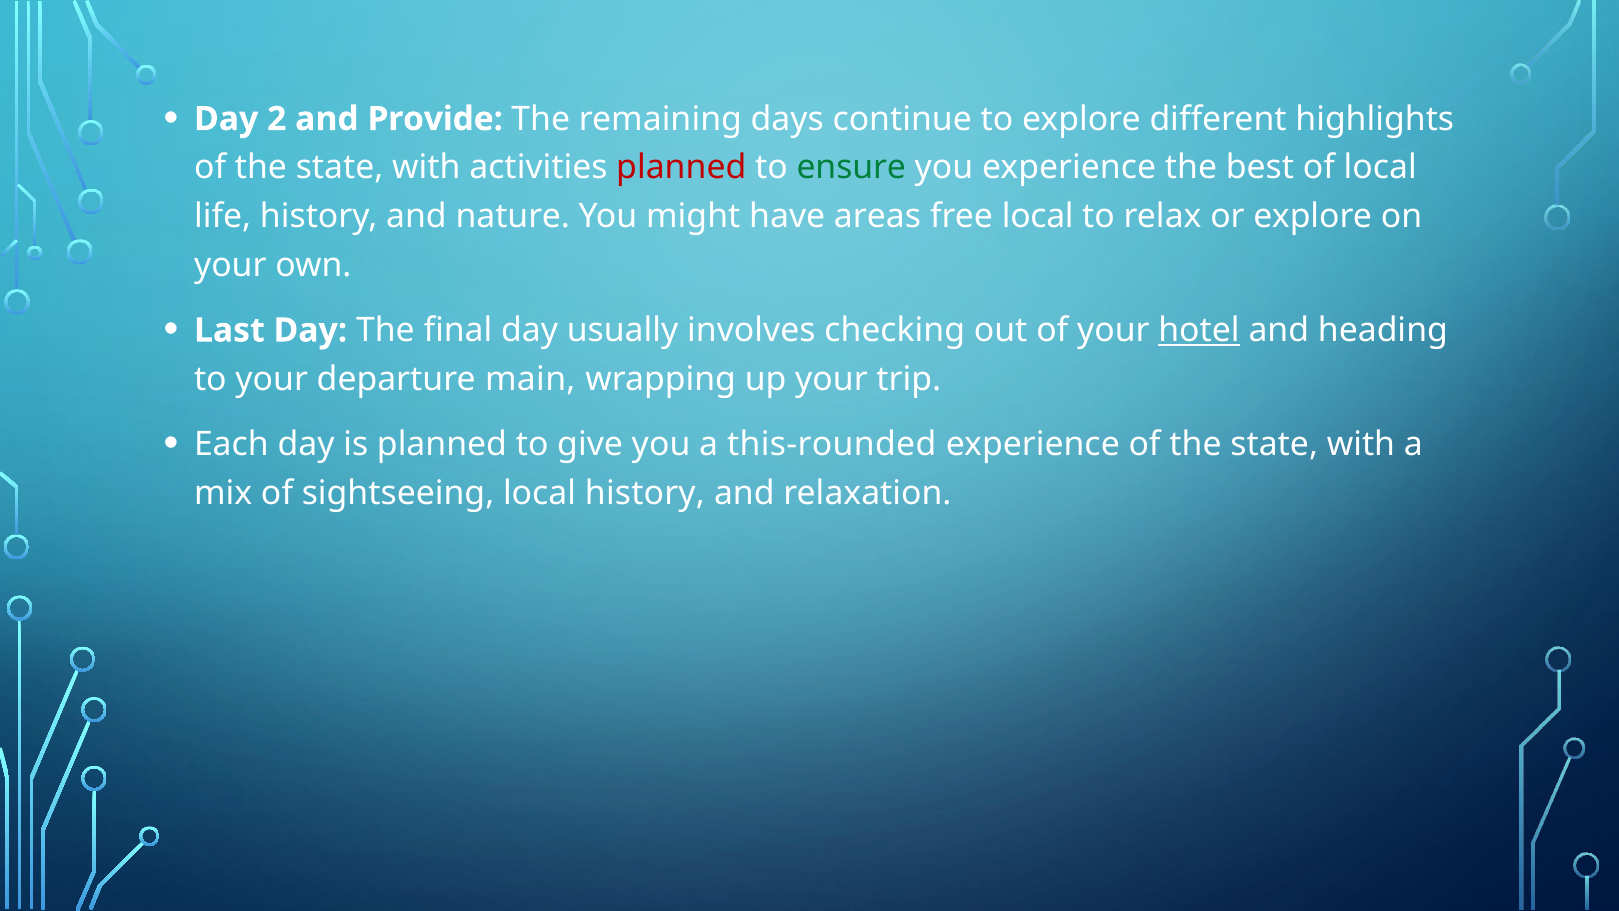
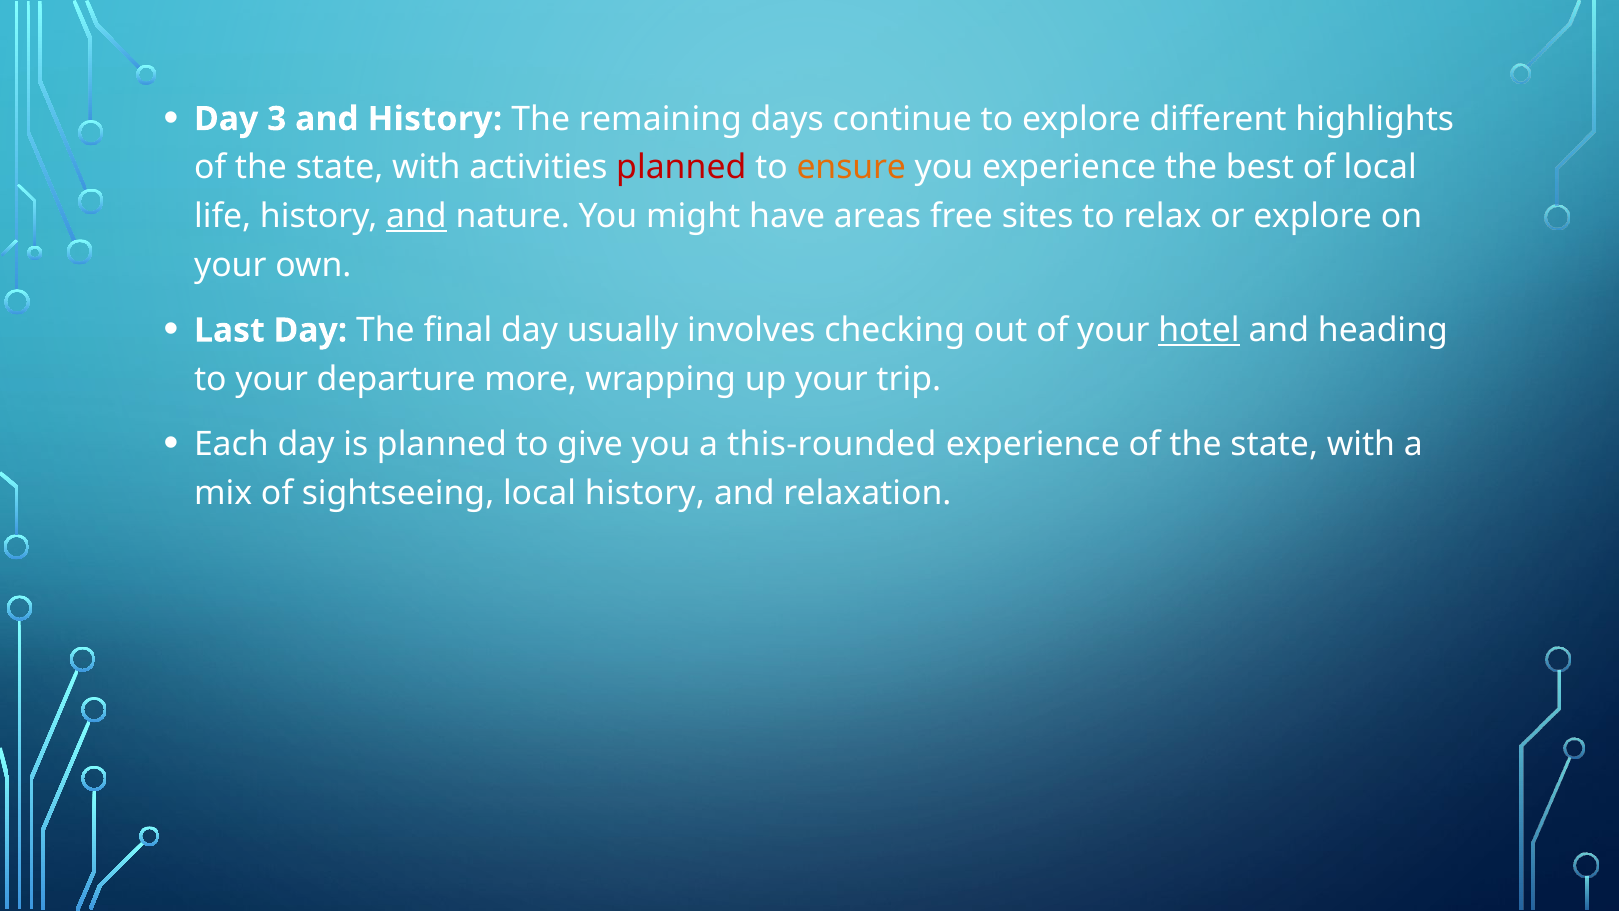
2: 2 -> 3 (277, 119)
and Provide: Provide -> History (435, 119)
ensure colour: green -> orange (851, 168)
and underline: none -> present (416, 216)
free local: local -> sites (1038, 216)
main: main -> more (531, 379)
